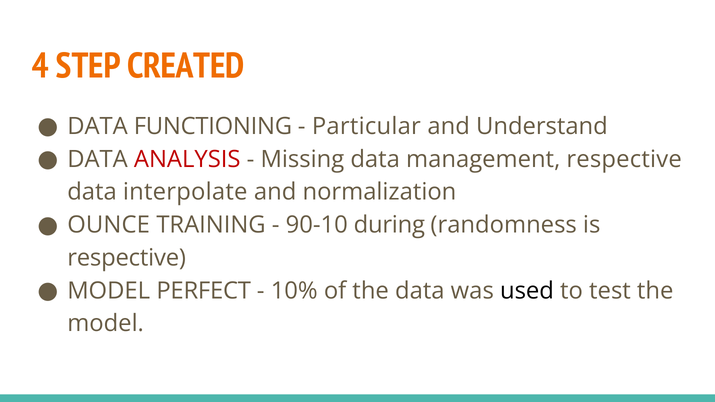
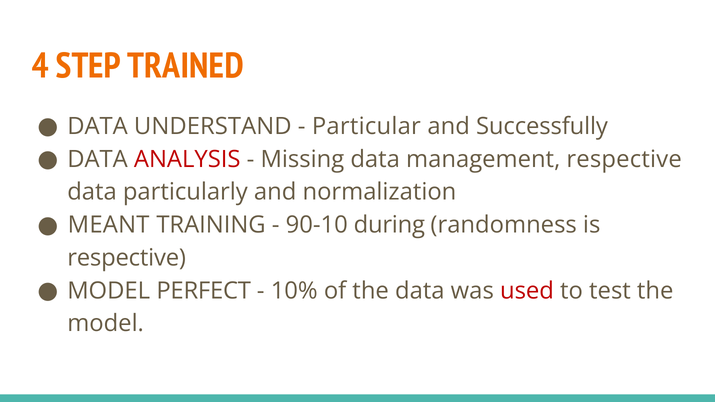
CREATED: CREATED -> TRAINED (185, 66)
FUNCTIONING: FUNCTIONING -> UNDERSTAND (213, 126)
Understand: Understand -> Successfully (542, 126)
interpolate: interpolate -> particularly (185, 192)
OUNCE: OUNCE -> MEANT (109, 225)
used colour: black -> red (527, 291)
